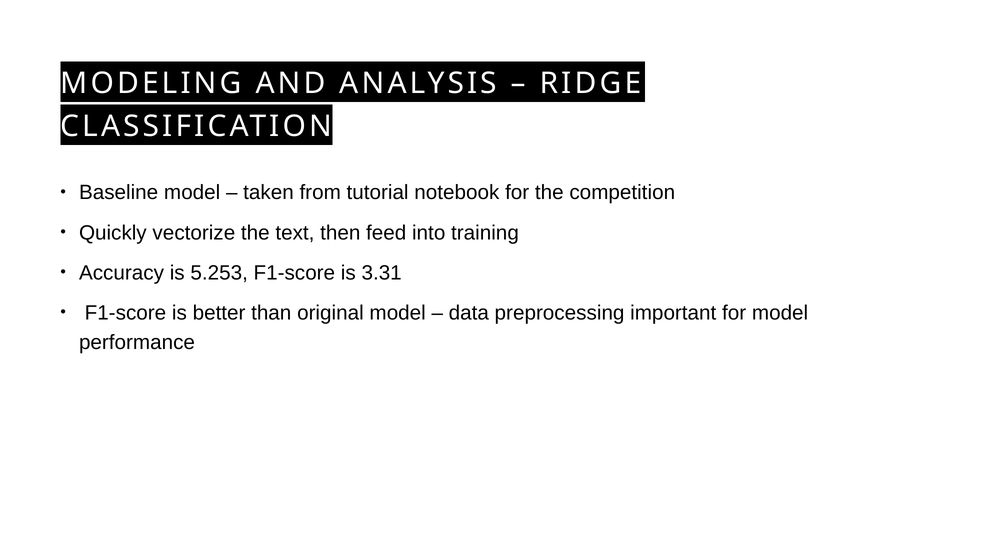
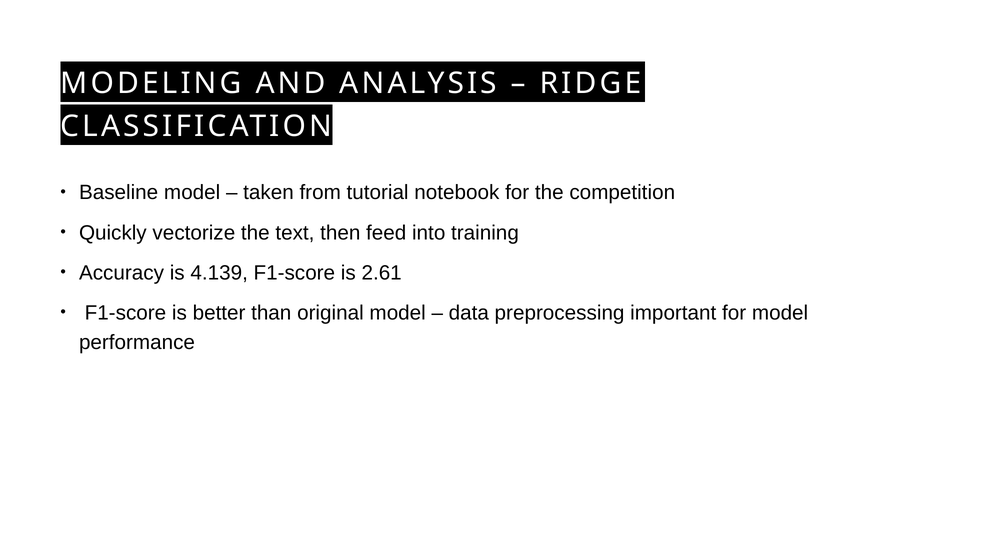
5.253: 5.253 -> 4.139 (219, 273)
3.31: 3.31 -> 2.61 (382, 273)
